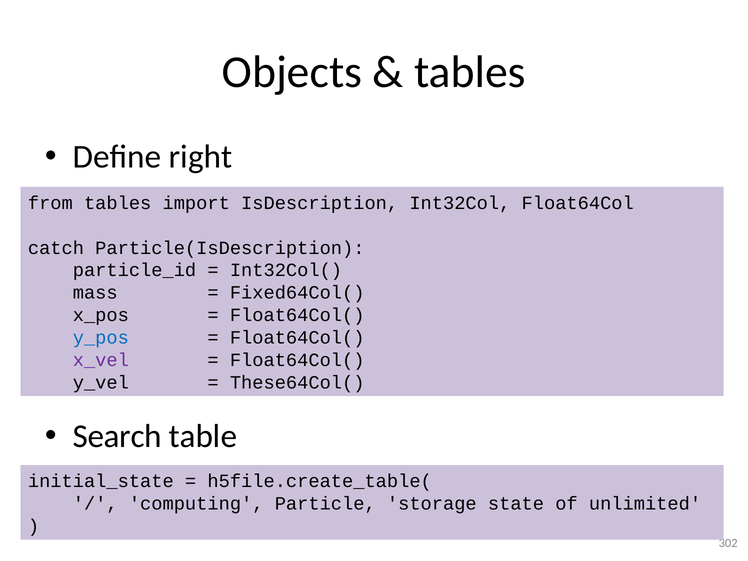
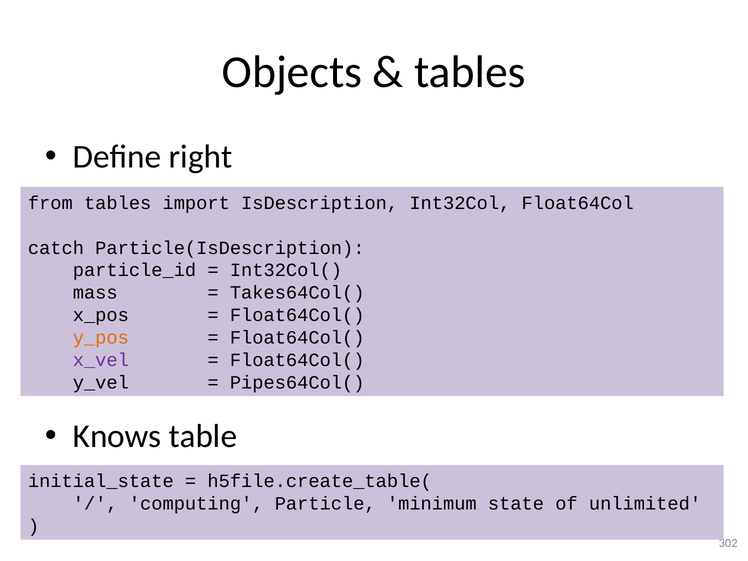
Fixed64Col(: Fixed64Col( -> Takes64Col( (297, 293)
y_pos colour: blue -> orange (101, 338)
These64Col(: These64Col( -> Pipes64Col( (297, 383)
Search: Search -> Knows (117, 436)
storage: storage -> minimum (432, 504)
